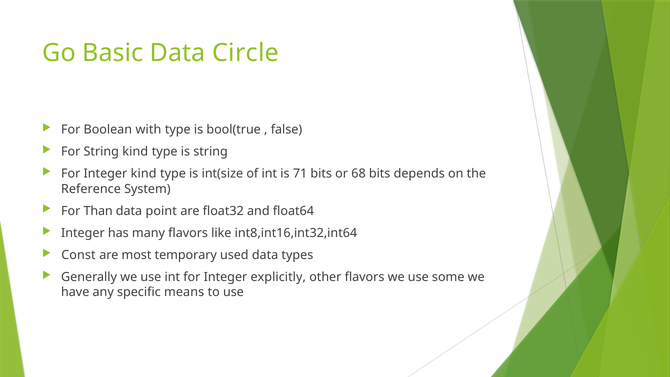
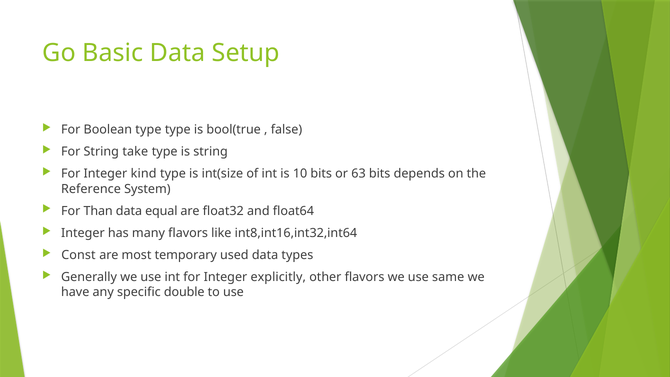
Circle: Circle -> Setup (246, 53)
Boolean with: with -> type (148, 130)
String kind: kind -> take (135, 152)
71: 71 -> 10 (300, 174)
68: 68 -> 63 (359, 174)
point: point -> equal (161, 211)
some: some -> same (448, 277)
means: means -> double (184, 292)
